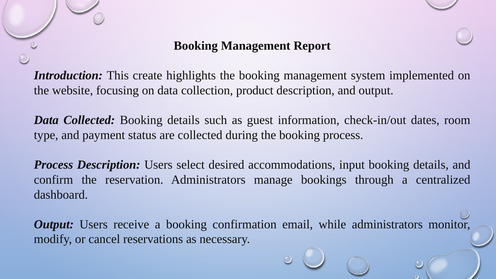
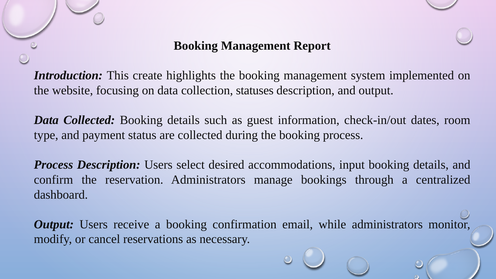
product: product -> statuses (255, 90)
